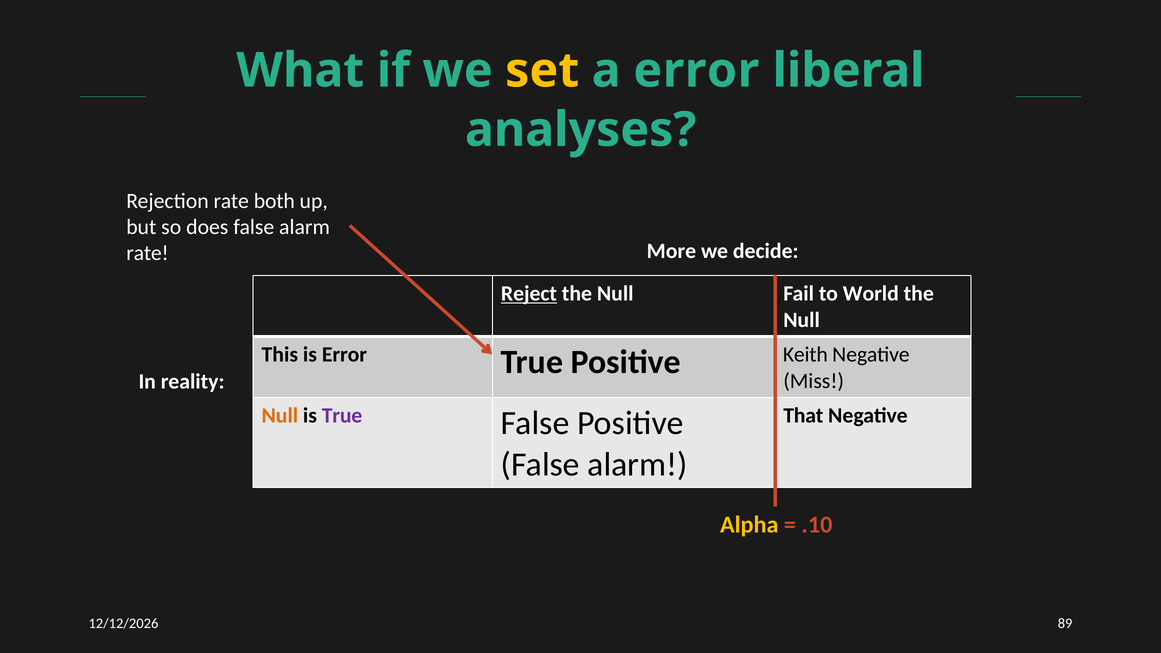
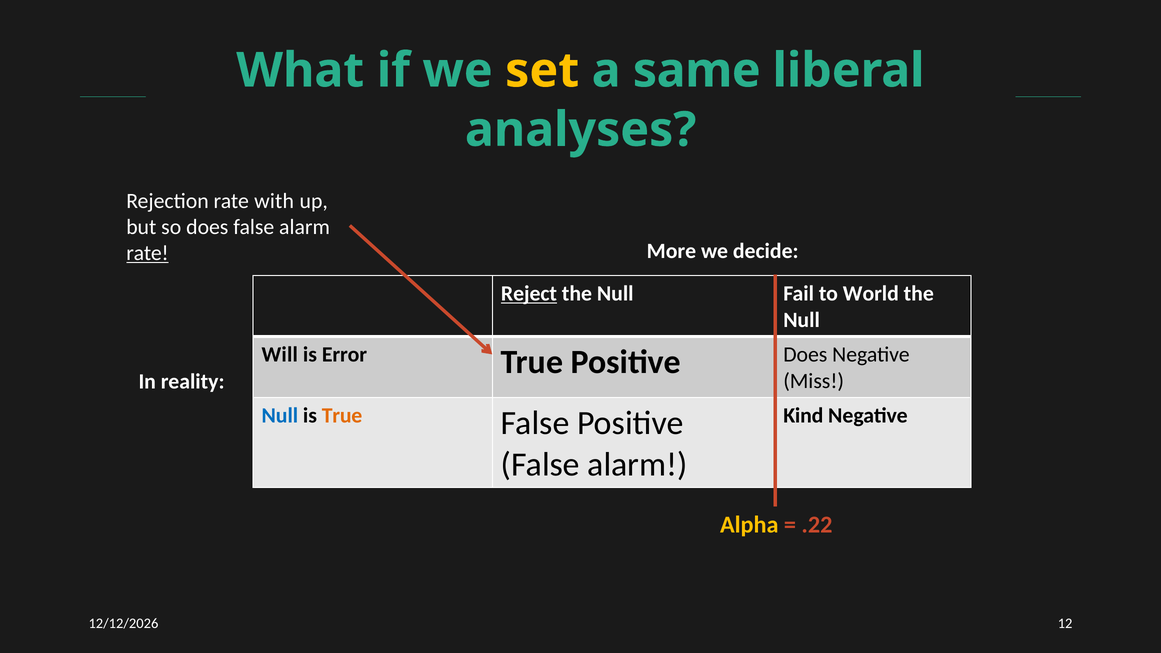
a error: error -> same (697, 71)
both: both -> with (274, 201)
rate underline: none -> present (147, 253)
This: This -> Will (280, 355)
Positive Keith: Keith -> Does (805, 355)
Null colour: orange -> blue (280, 416)
True colour: purple -> orange (342, 416)
That: That -> Kind (803, 416)
.10: .10 -> .22 (817, 525)
89: 89 -> 12 (1065, 624)
